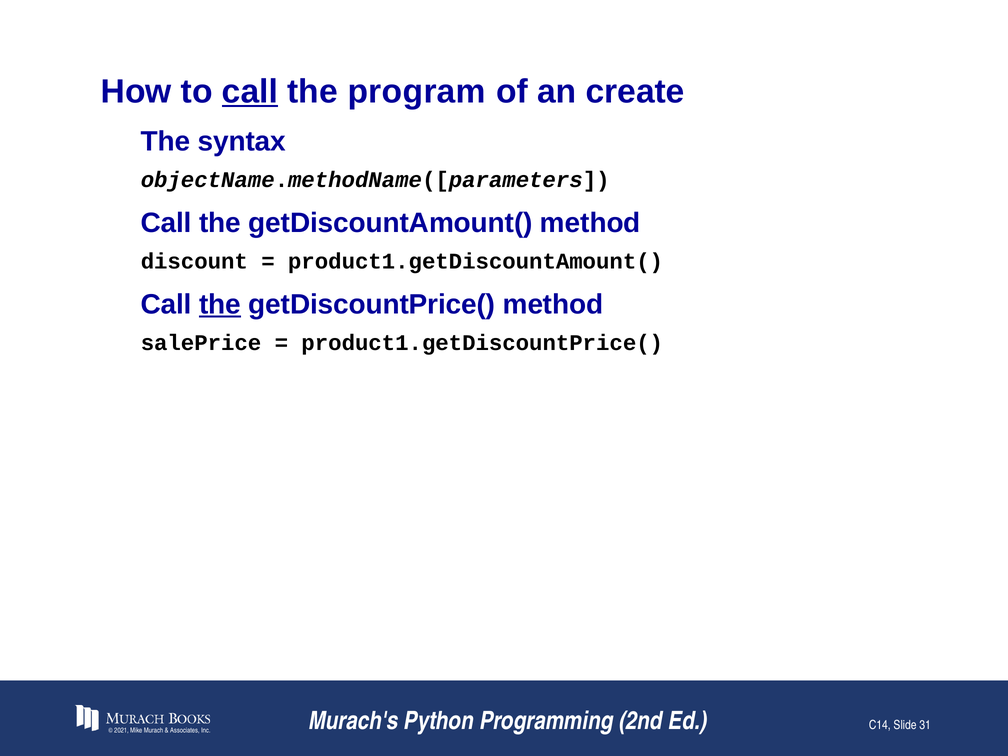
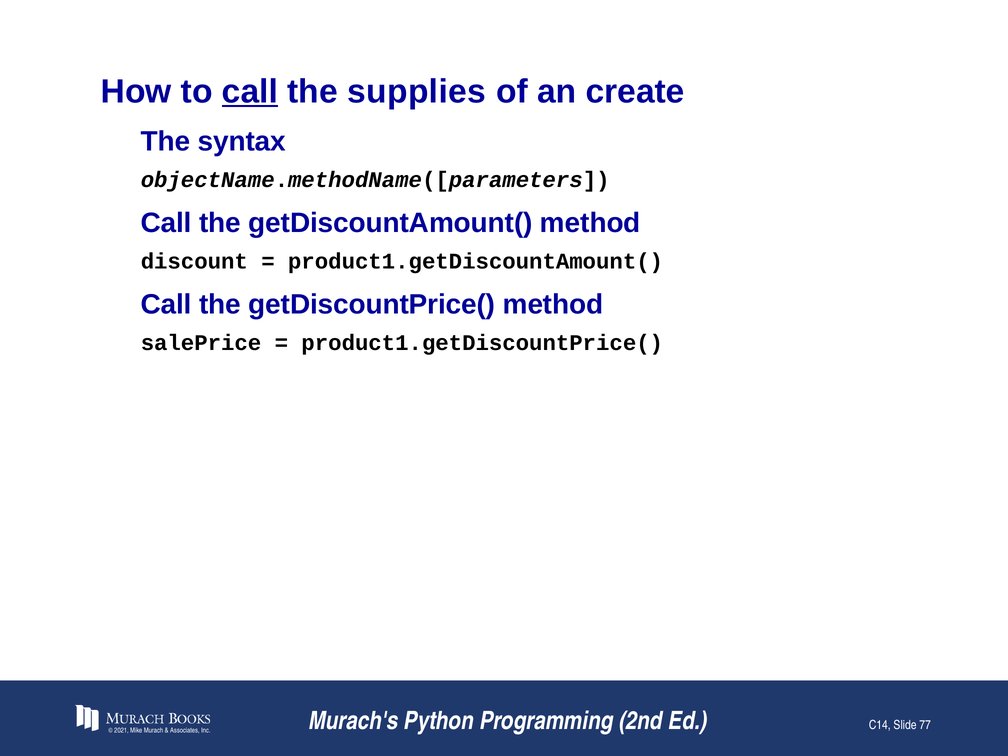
program: program -> supplies (417, 92)
the underline: present -> none (220, 304)
31: 31 -> 77 (925, 725)
